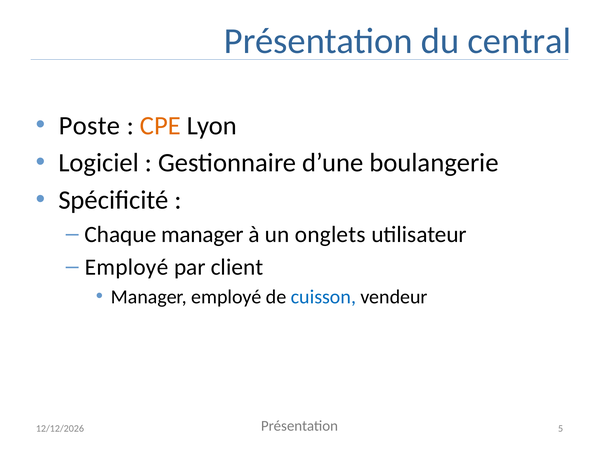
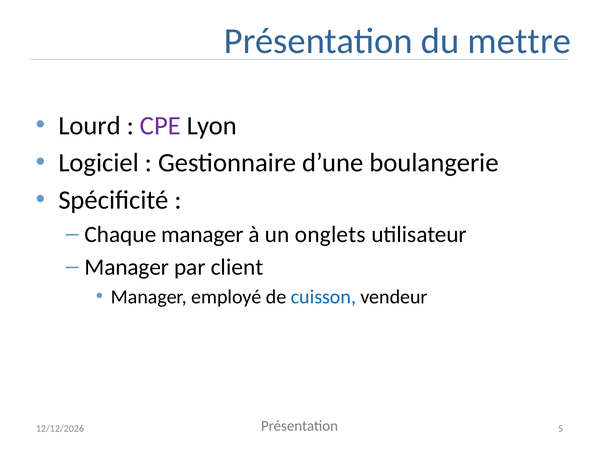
central: central -> mettre (519, 41)
Poste: Poste -> Lourd (90, 126)
CPE colour: orange -> purple (160, 126)
Employé: Employé -> Manager (127, 267)
